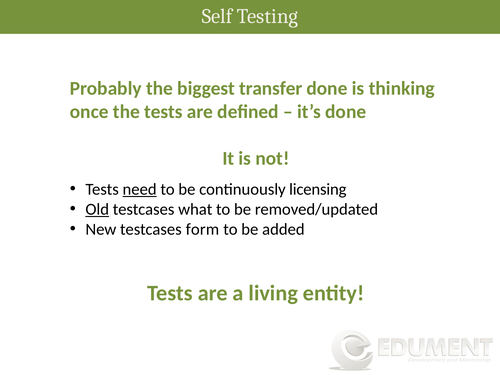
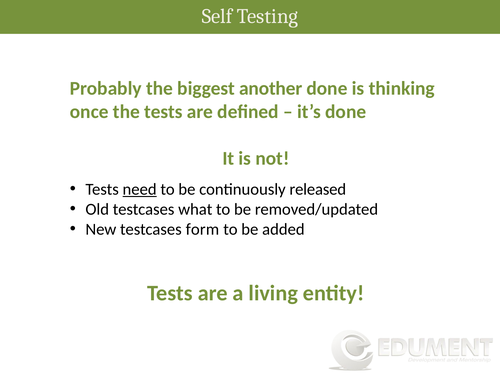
transfer: transfer -> another (271, 88)
licensing: licensing -> released (318, 189)
Old underline: present -> none (97, 209)
